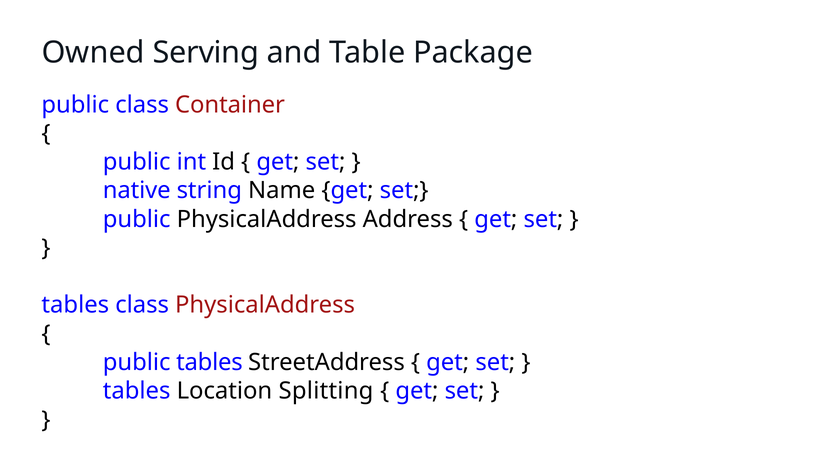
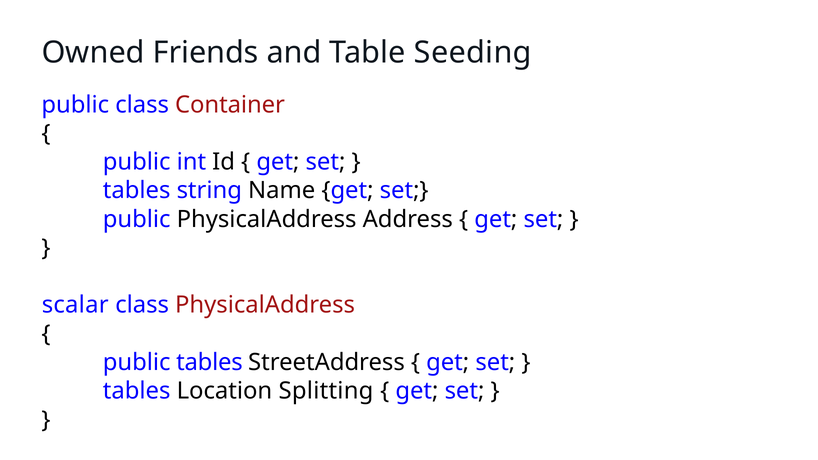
Serving: Serving -> Friends (206, 53)
Package: Package -> Seeding (473, 53)
native: native -> tables (137, 191)
tables: tables -> scalar (75, 305)
